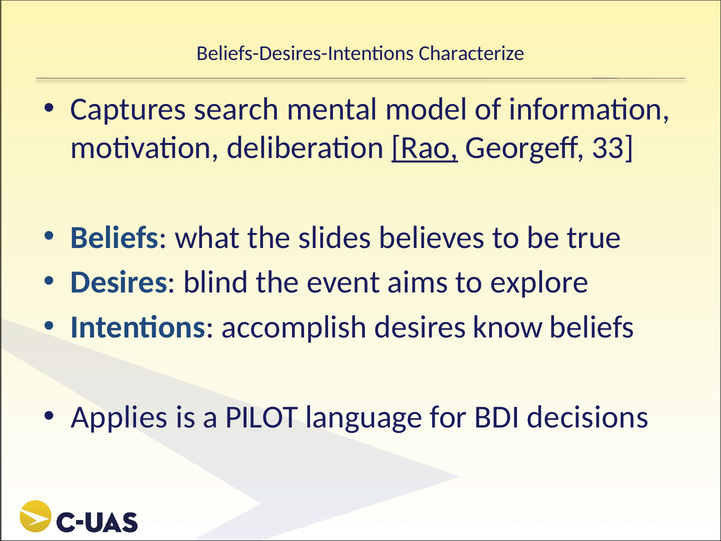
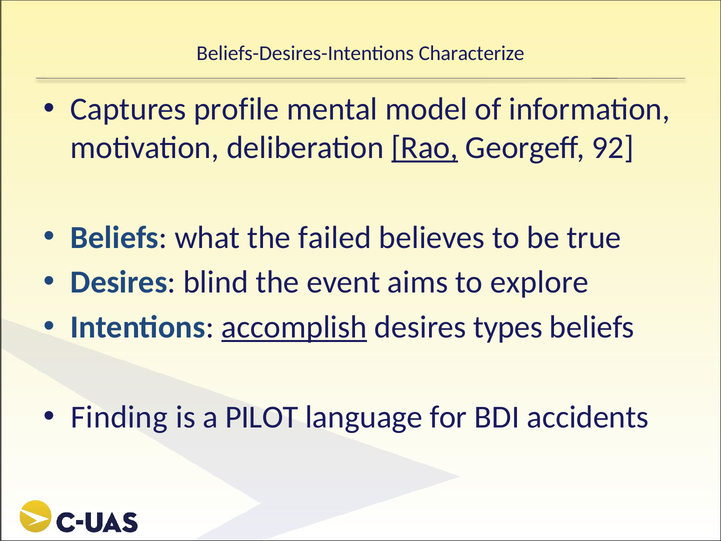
search: search -> profile (236, 109)
33: 33 -> 92 (613, 148)
slides: slides -> failed (335, 237)
accomplish underline: none -> present (294, 327)
know: know -> types (508, 327)
Applies: Applies -> Finding (119, 417)
decisions: decisions -> accidents (588, 417)
